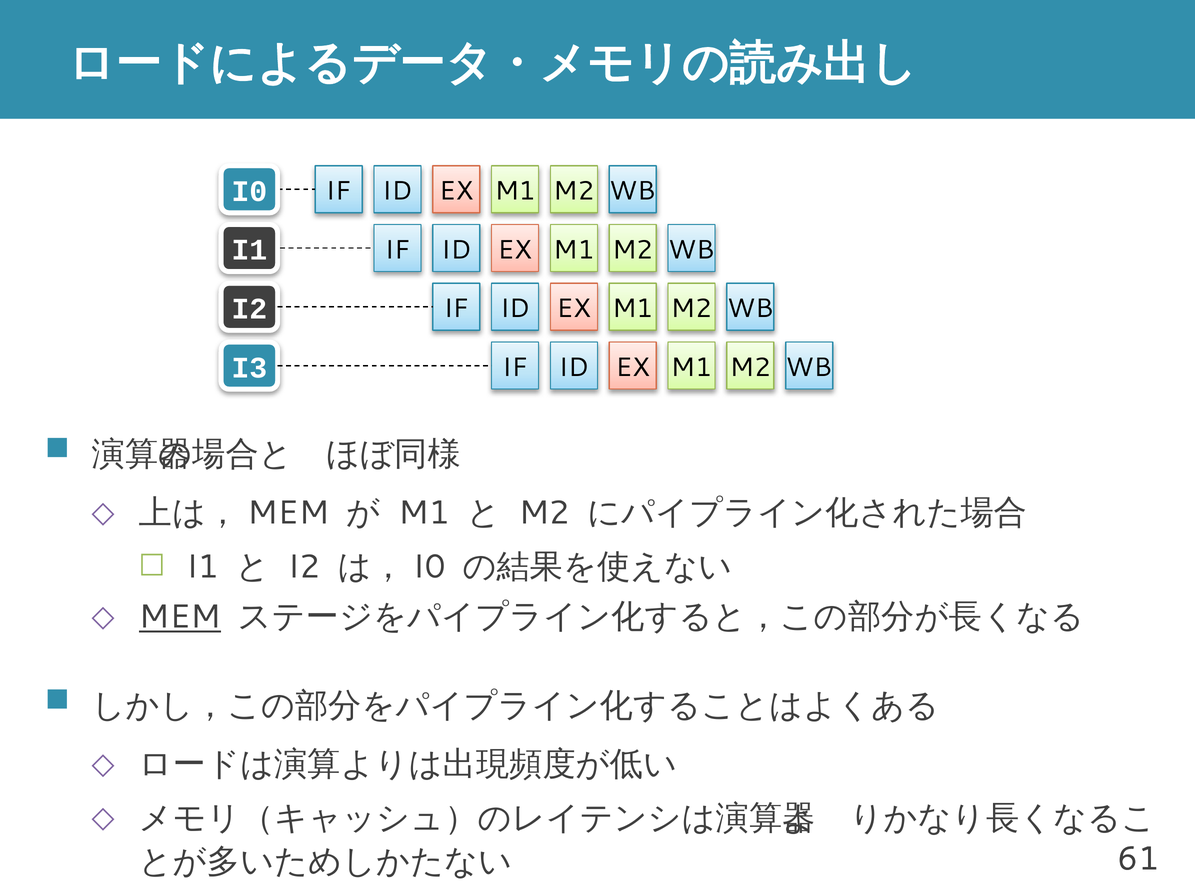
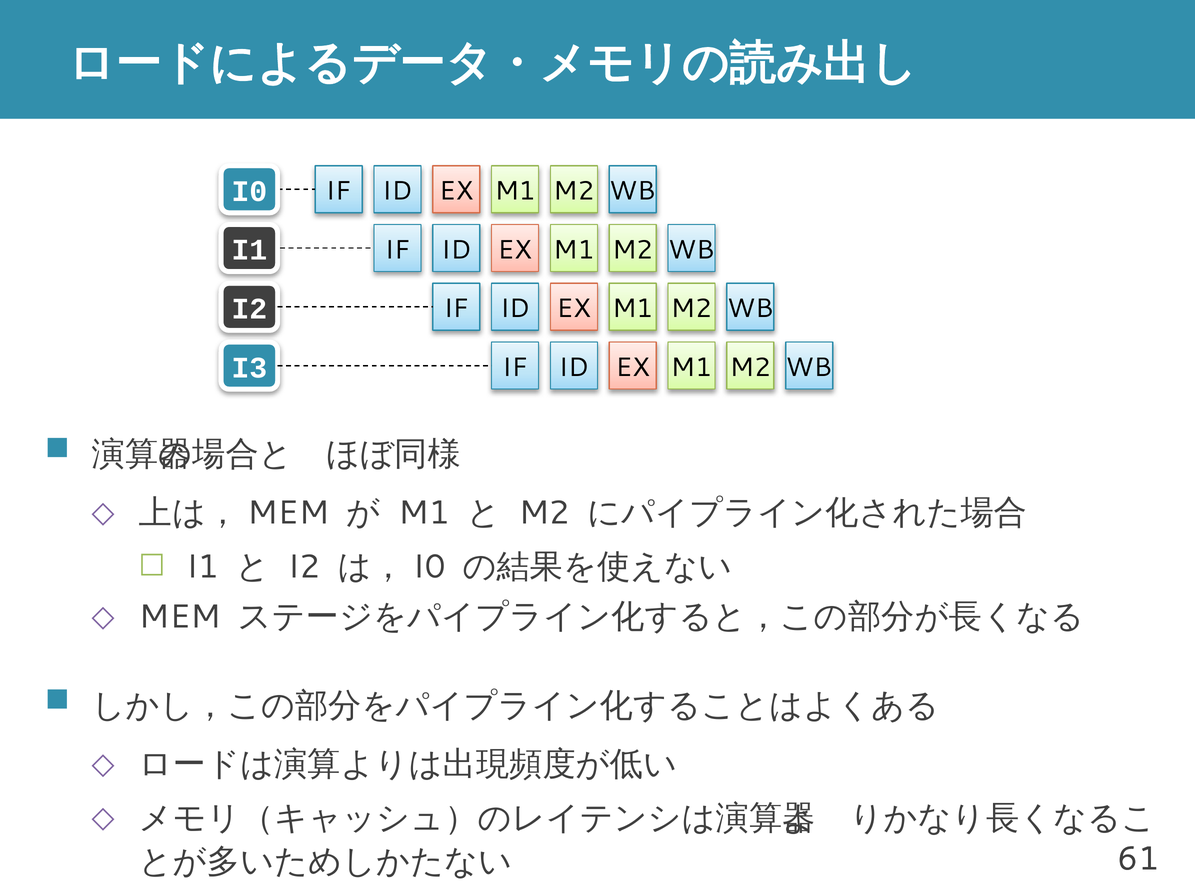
MEM underline: present -> none (180, 617)
